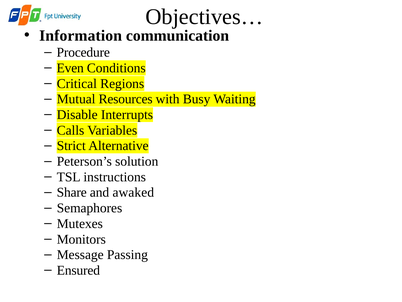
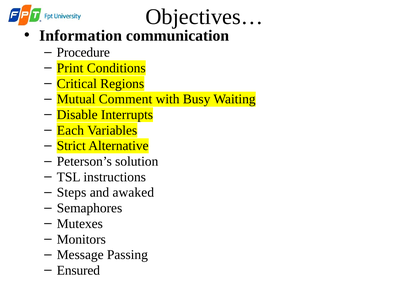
Even: Even -> Print (70, 68)
Resources: Resources -> Comment (126, 99)
Calls: Calls -> Each (70, 130)
Share: Share -> Steps (72, 192)
